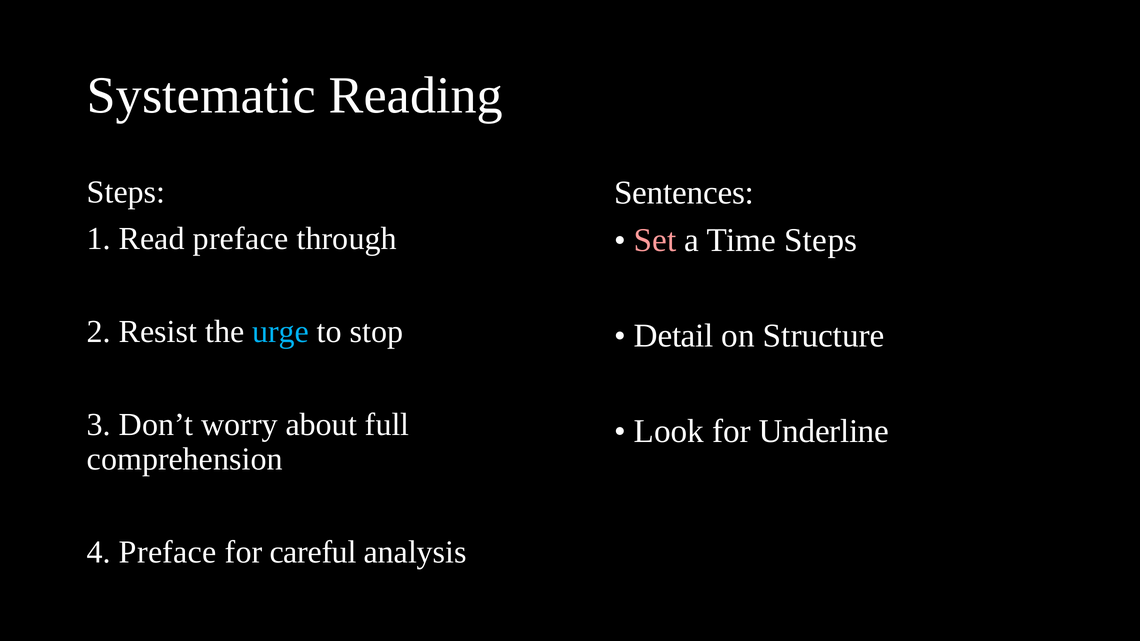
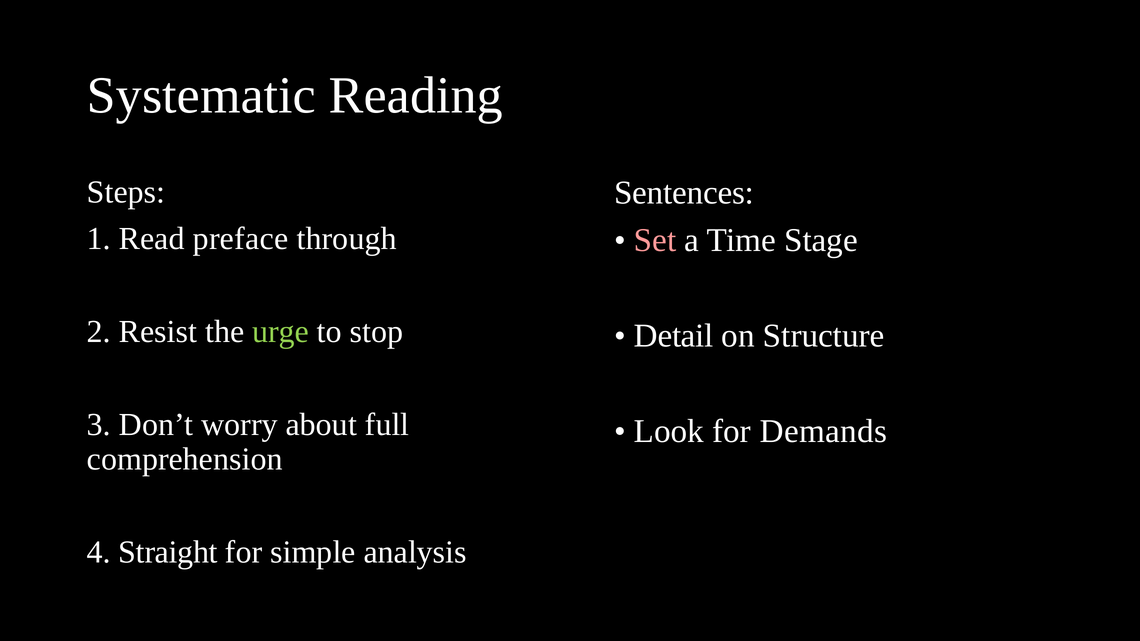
Time Steps: Steps -> Stage (821, 240)
urge colour: light blue -> light green (281, 332)
Underline: Underline -> Demands (824, 431)
4 Preface: Preface -> Straight (168, 553)
careful: careful -> simple (313, 553)
